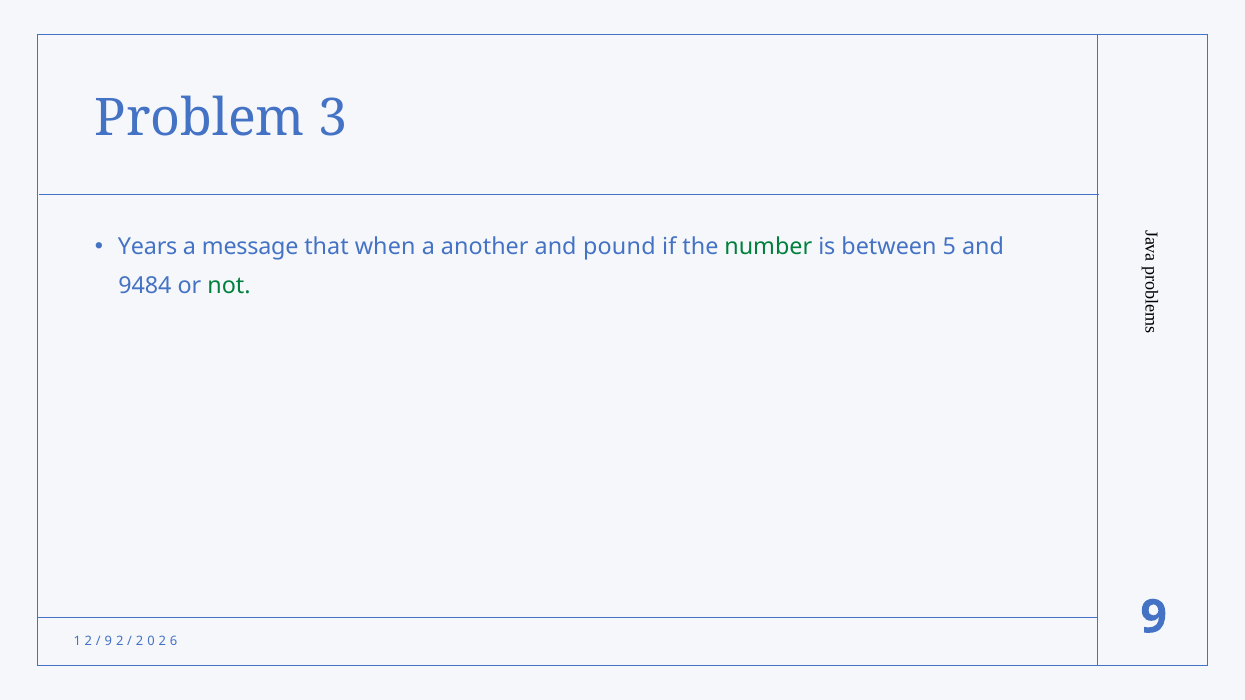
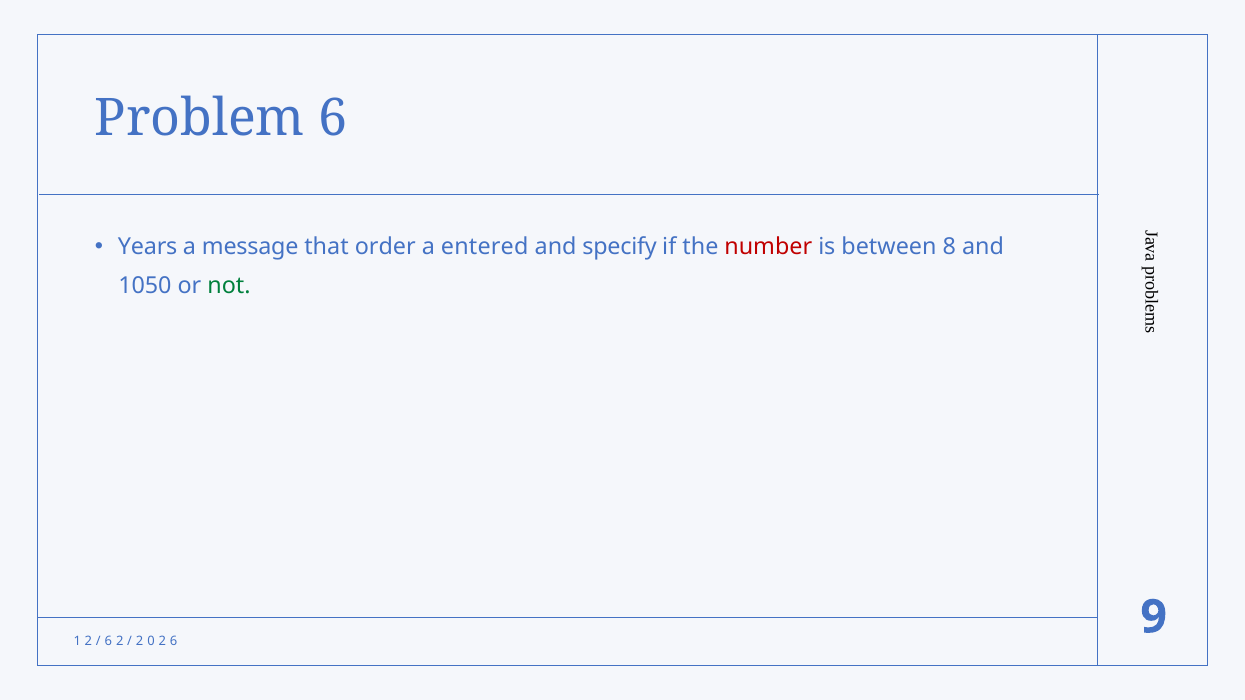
Problem 3: 3 -> 6 (333, 119)
when: when -> order (385, 247)
another: another -> entered (485, 247)
pound: pound -> specify (620, 247)
number colour: green -> red (768, 247)
5: 5 -> 8 (949, 247)
9484: 9484 -> 1050 (145, 286)
9: 9 -> 6 (108, 642)
